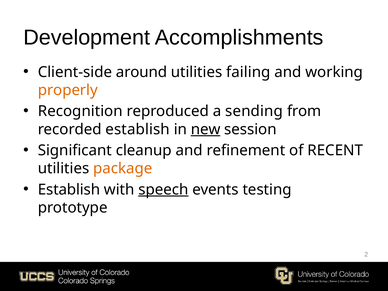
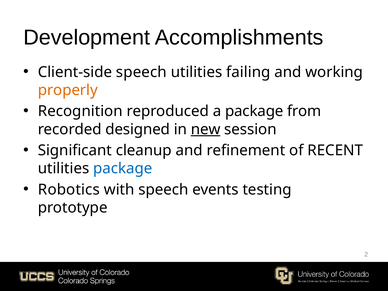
Client-side around: around -> speech (141, 72)
a sending: sending -> package (254, 111)
recorded establish: establish -> designed (138, 129)
package colour: orange -> blue (123, 168)
Establish: Establish -> Robotics (69, 190)
speech underline: present -> none (163, 190)
